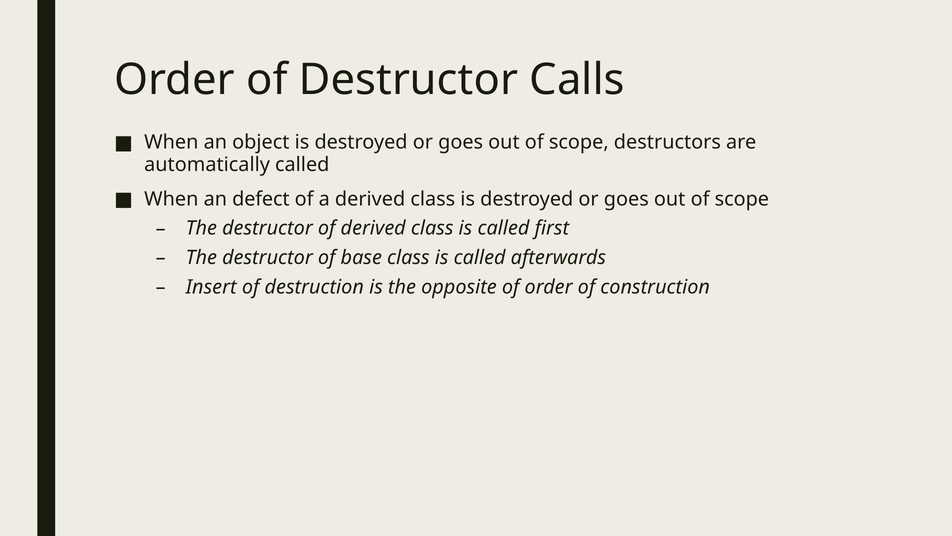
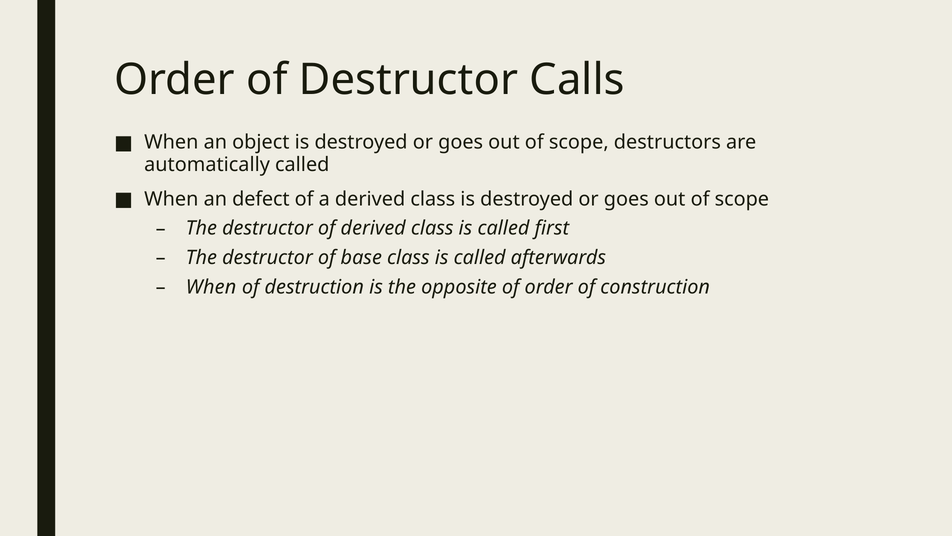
Insert: Insert -> When (211, 287)
